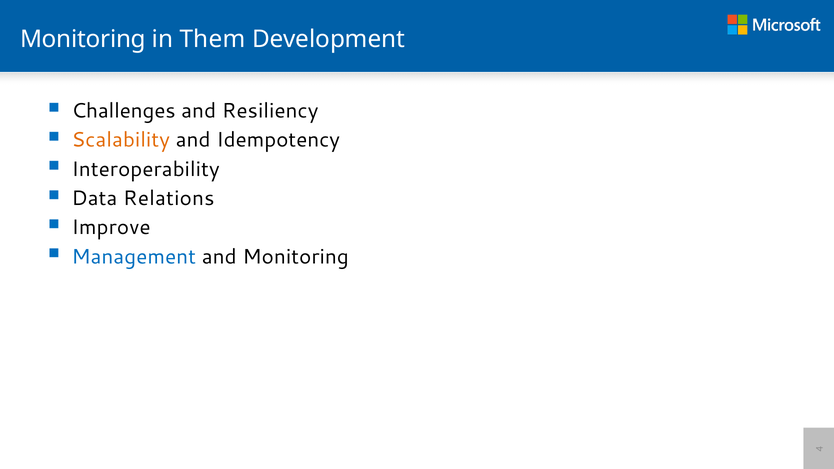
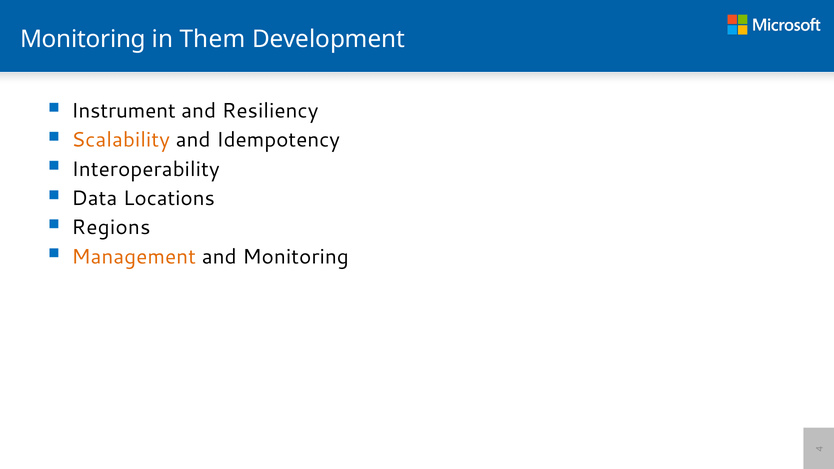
Challenges: Challenges -> Instrument (124, 111)
Relations: Relations -> Locations (169, 198)
Improve: Improve -> Regions (111, 228)
Management colour: blue -> orange (134, 257)
